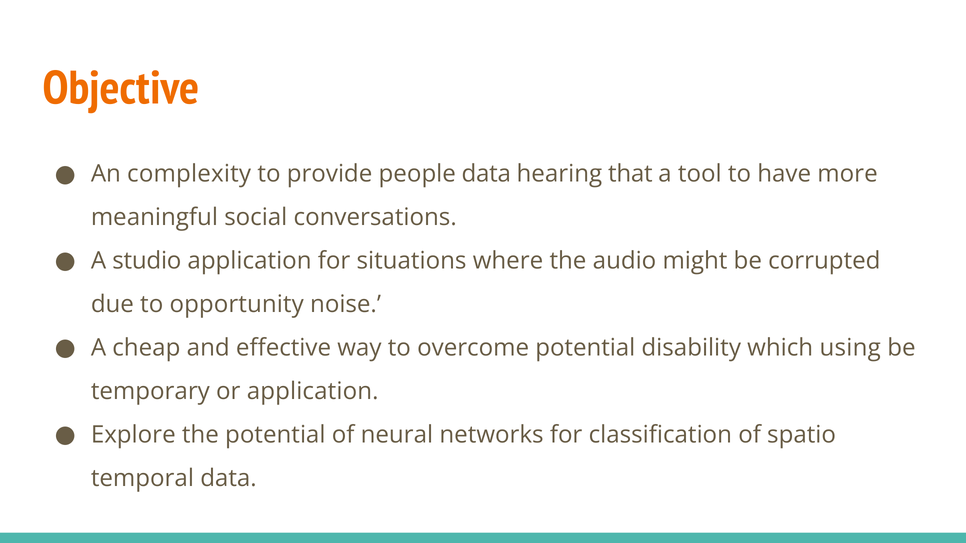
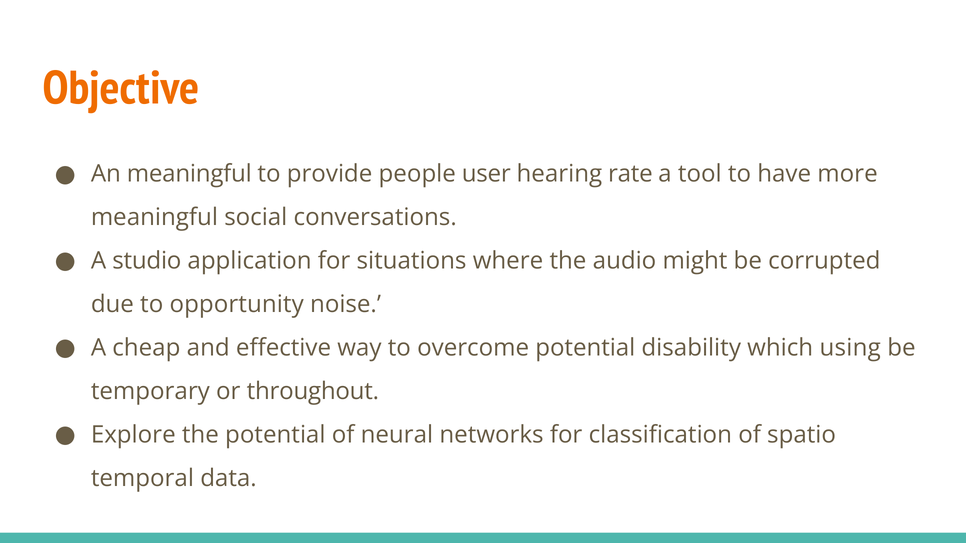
An complexity: complexity -> meaningful (189, 174)
people data: data -> user (486, 174)
that: that -> rate (630, 174)
or application: application -> throughout (313, 391)
